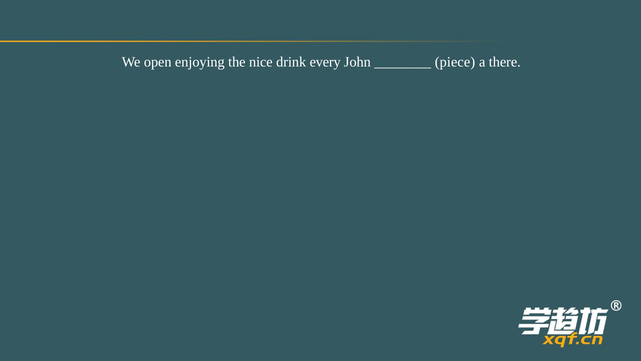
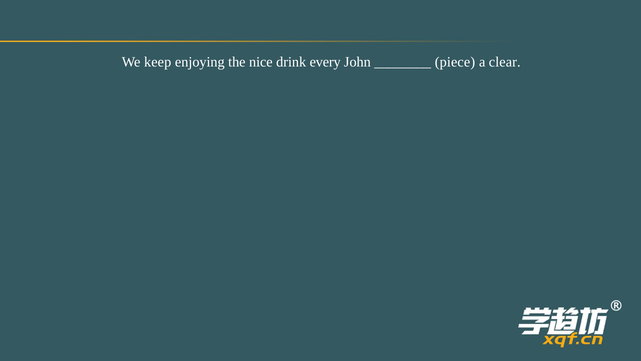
open: open -> keep (158, 62)
there: there -> clear (505, 62)
